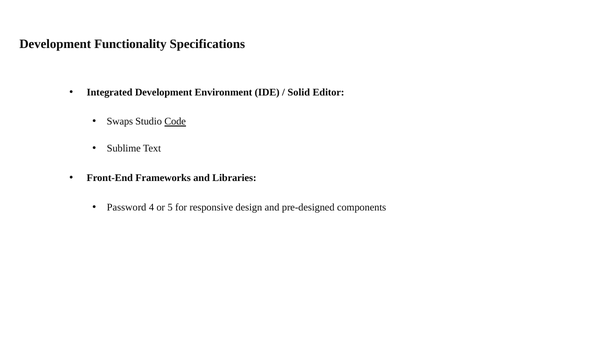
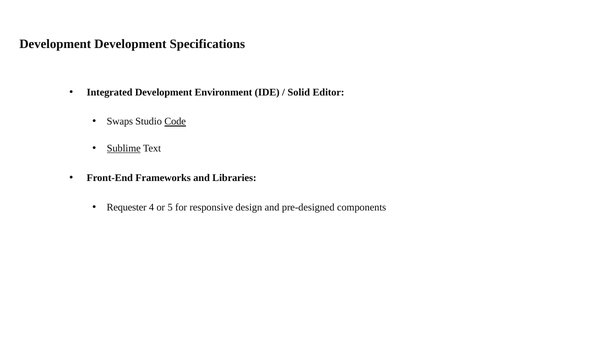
Development Functionality: Functionality -> Development (130, 44)
Sublime underline: none -> present (124, 148)
Password: Password -> Requester (127, 207)
